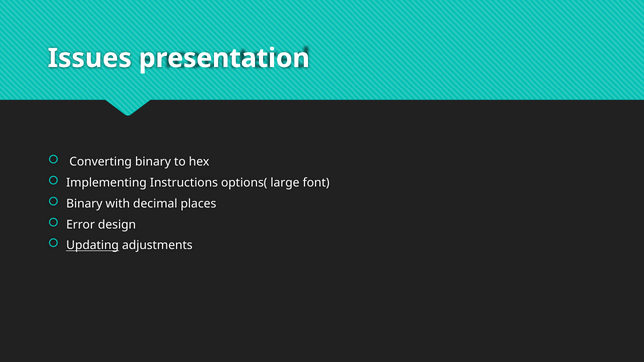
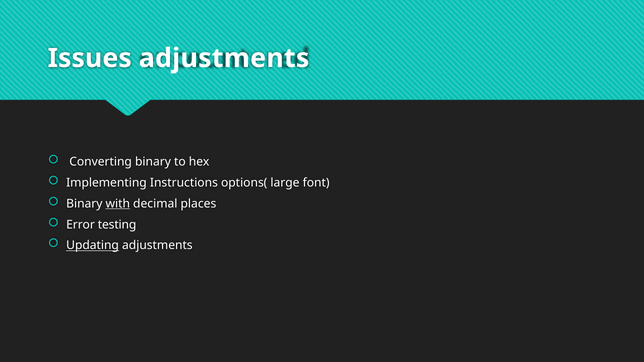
Issues presentation: presentation -> adjustments (224, 58)
with underline: none -> present (118, 204)
design: design -> testing (117, 225)
